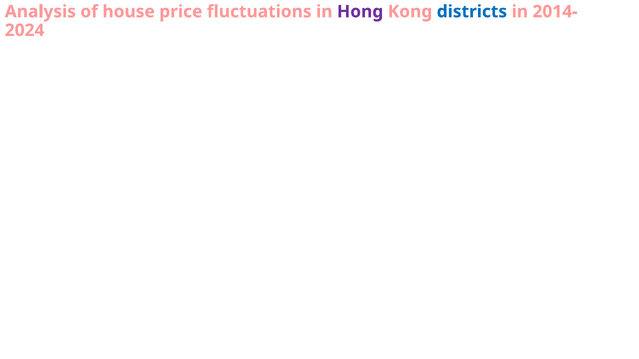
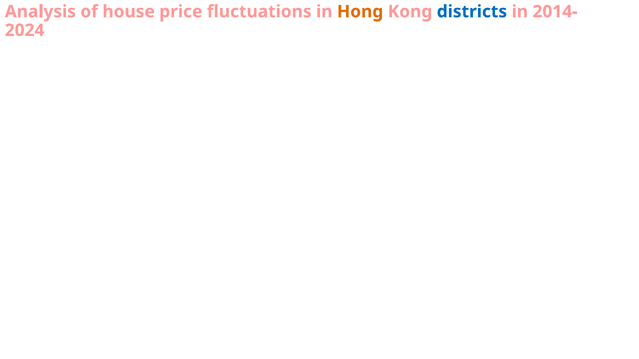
Hong colour: purple -> orange (360, 12)
